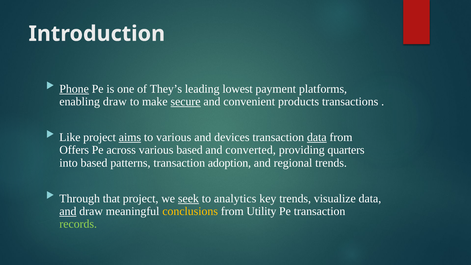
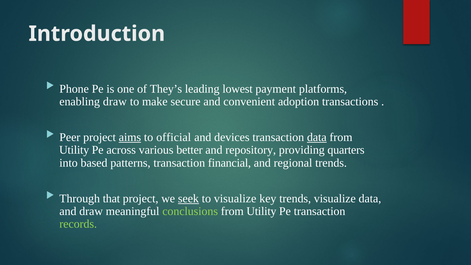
Phone underline: present -> none (74, 89)
secure underline: present -> none (186, 102)
products: products -> adoption (299, 102)
Like: Like -> Peer (70, 137)
to various: various -> official (174, 137)
Offers: Offers -> Utility (74, 150)
various based: based -> better (189, 150)
converted: converted -> repository (251, 150)
adoption: adoption -> financial (229, 163)
to analytics: analytics -> visualize (235, 198)
and underline: present -> none (68, 211)
conclusions colour: yellow -> light green (190, 211)
